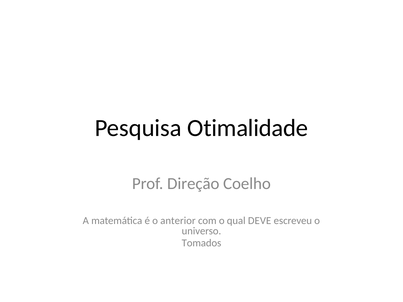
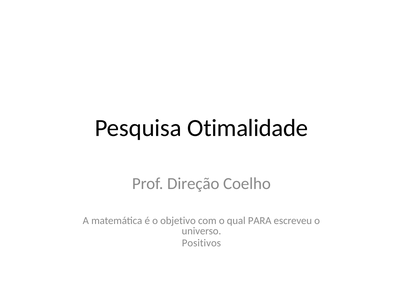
anterior: anterior -> objetivo (178, 221)
DEVE: DEVE -> PARA (260, 221)
Tomados: Tomados -> Positivos (201, 243)
